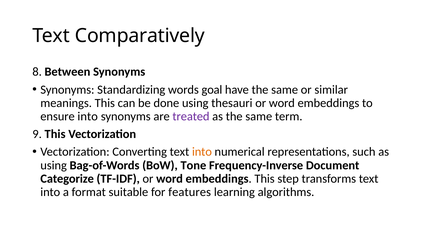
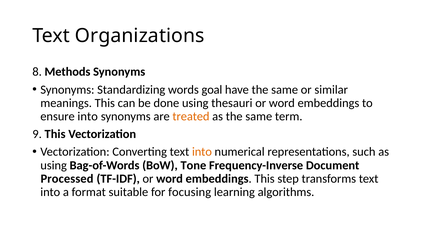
Comparatively: Comparatively -> Organizations (140, 36)
Between: Between -> Methods (67, 72)
treated colour: purple -> orange (191, 116)
Categorize: Categorize -> Processed (67, 179)
features: features -> focusing (190, 192)
